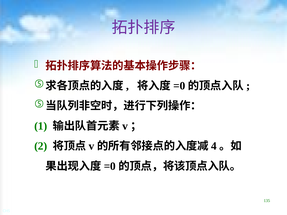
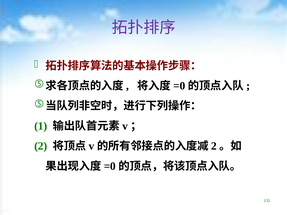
4: 4 -> 2 (214, 146)
